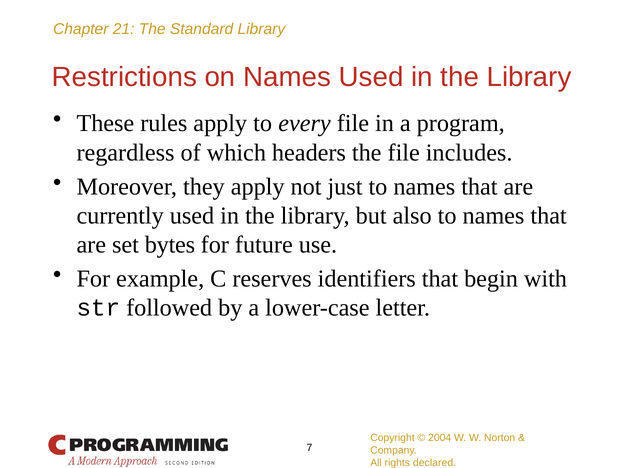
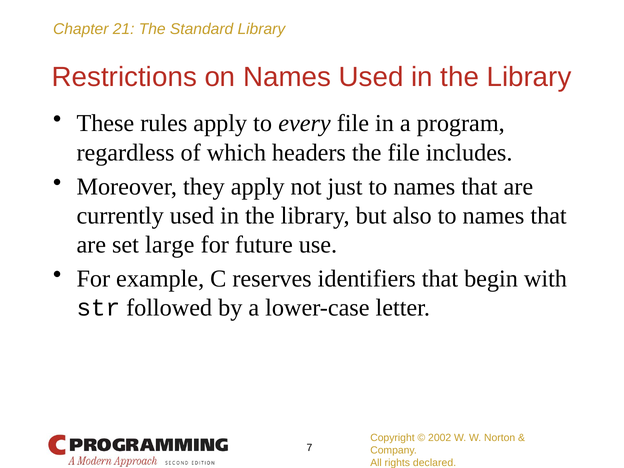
bytes: bytes -> large (170, 245)
2004: 2004 -> 2002 (440, 438)
